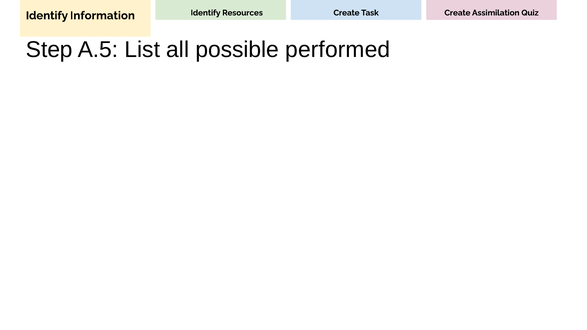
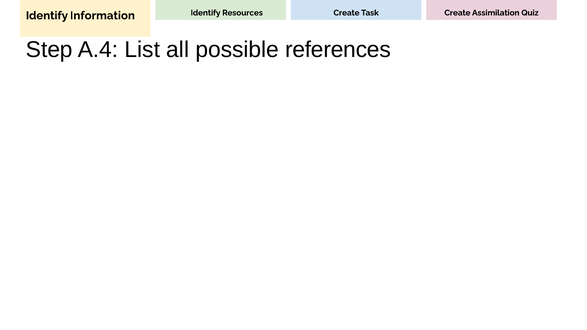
A.5: A.5 -> A.4 (98, 50)
performed: performed -> references (338, 50)
